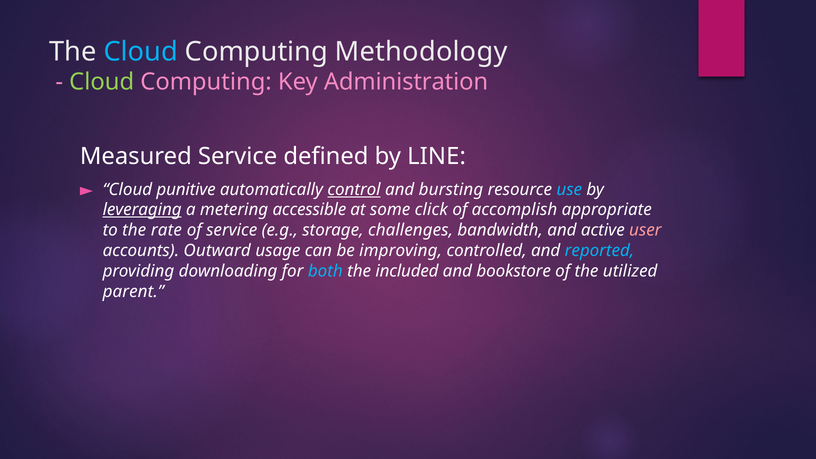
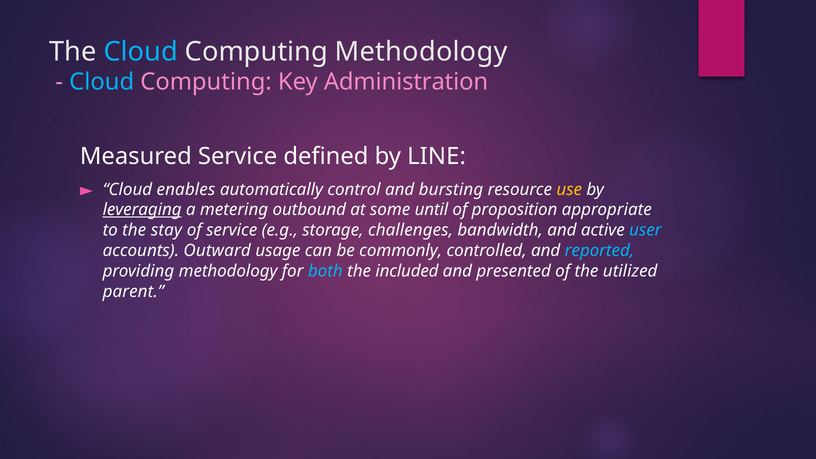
Cloud colour: light green -> light blue (102, 82)
punitive: punitive -> enables (186, 189)
control underline: present -> none (354, 189)
use colour: light blue -> yellow (569, 189)
accessible: accessible -> outbound (309, 210)
click: click -> until (431, 210)
accomplish: accomplish -> proposition (515, 210)
rate: rate -> stay (166, 230)
user colour: pink -> light blue (645, 230)
improving: improving -> commonly (401, 251)
providing downloading: downloading -> methodology (228, 271)
bookstore: bookstore -> presented (514, 271)
